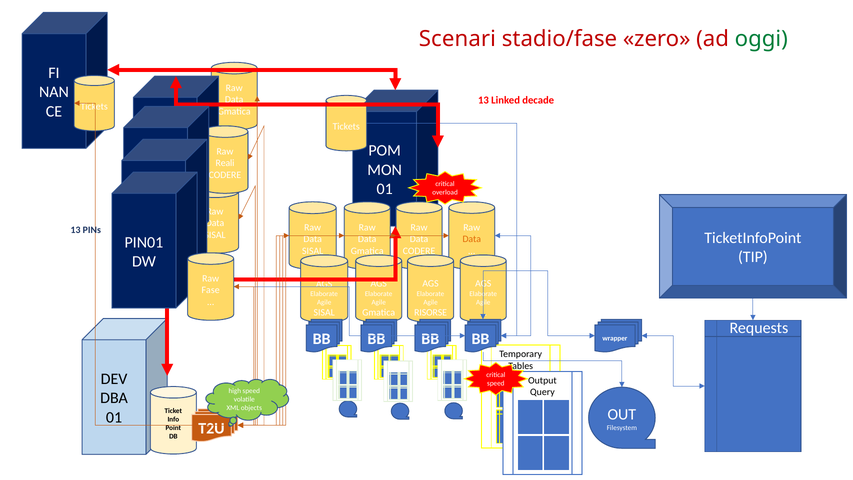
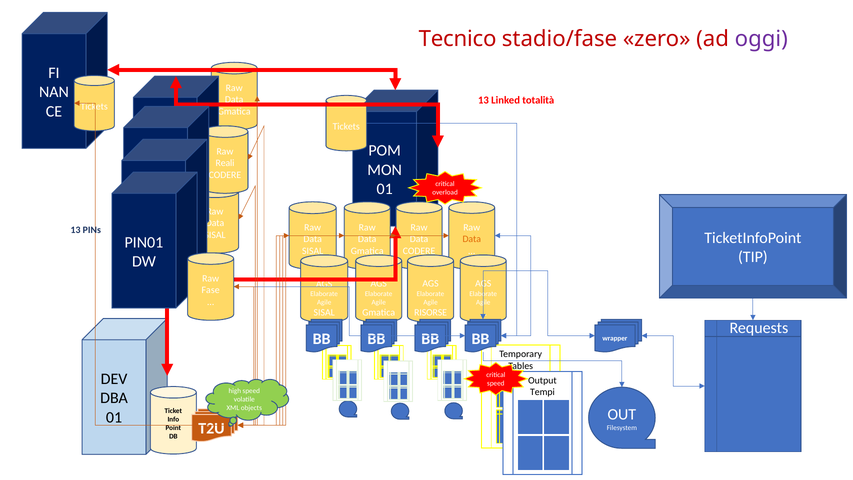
Scenari: Scenari -> Tecnico (458, 39)
oggi colour: green -> purple (761, 39)
decade: decade -> totalità (538, 100)
Query: Query -> Tempi (542, 392)
